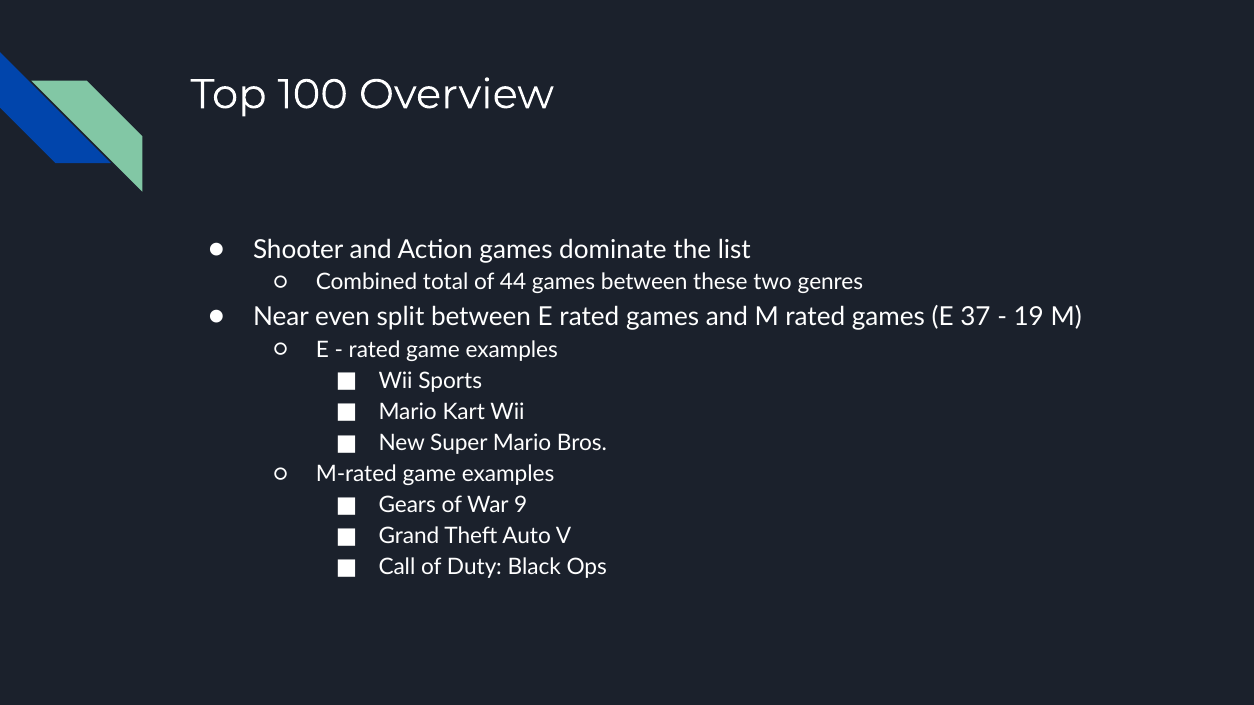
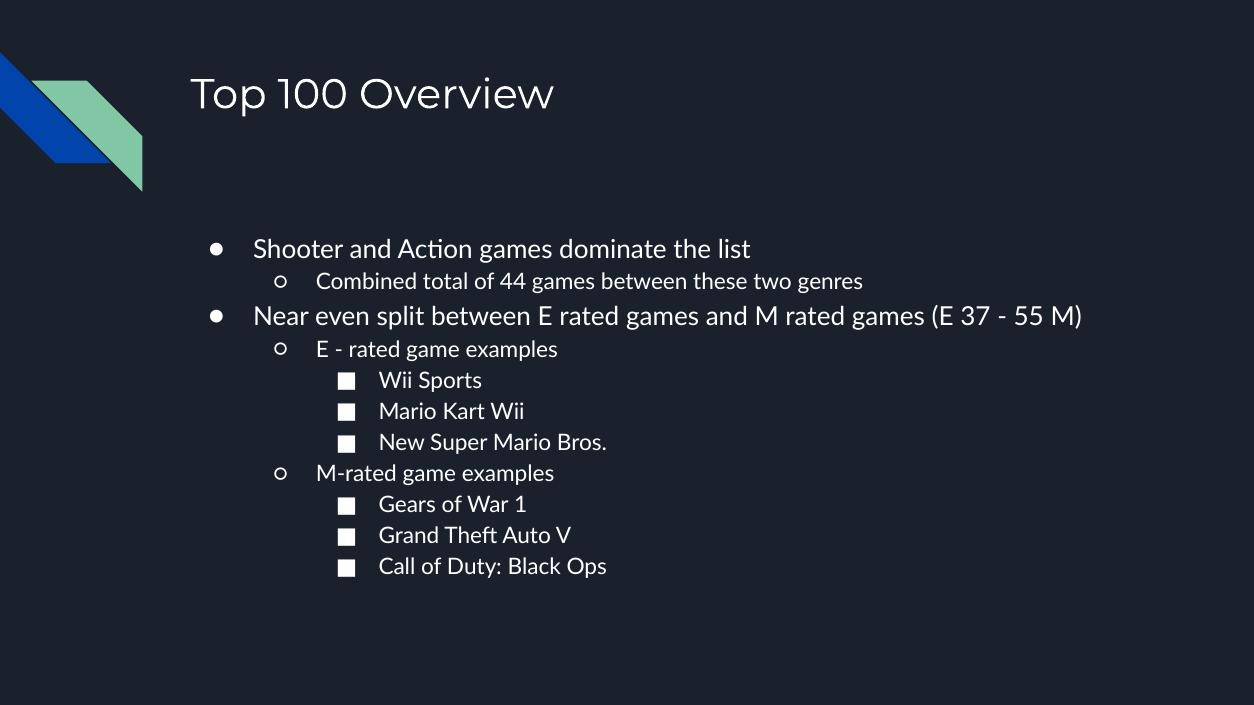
19: 19 -> 55 (1029, 317)
9: 9 -> 1 (521, 505)
